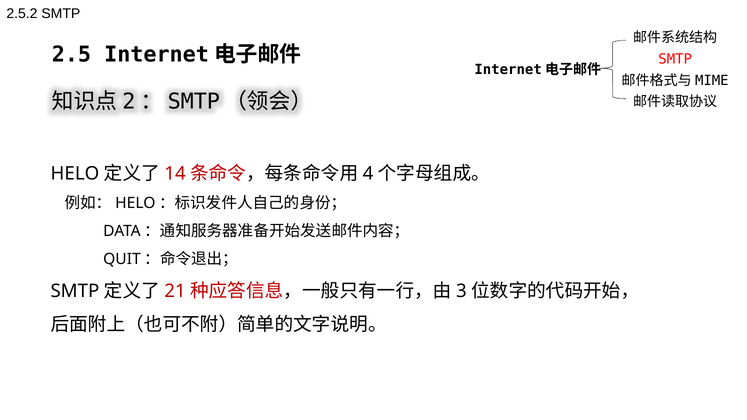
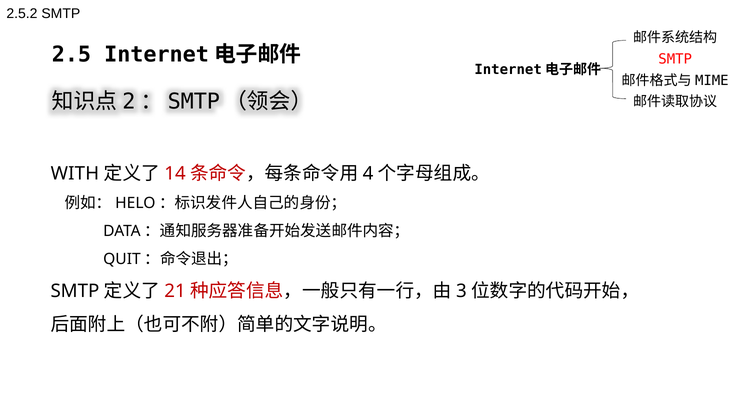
HELO: HELO -> WITH (75, 173)
